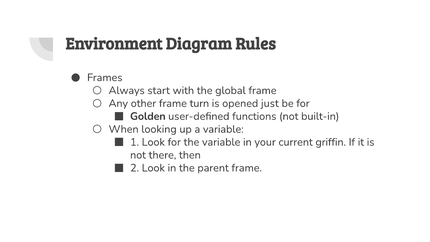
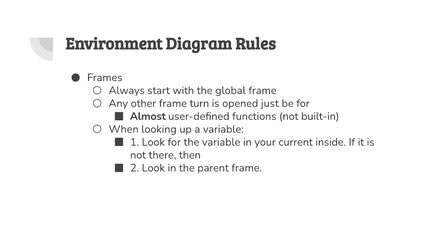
Golden: Golden -> Almost (148, 116)
griffin: griffin -> inside (331, 142)
